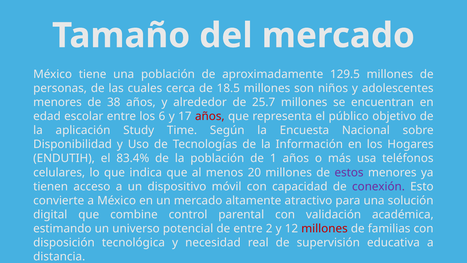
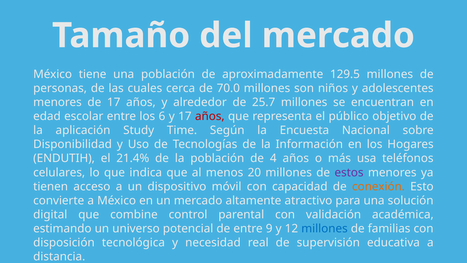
18.5: 18.5 -> 70.0 (228, 88)
de 38: 38 -> 17 (114, 102)
83.4%: 83.4% -> 21.4% (133, 158)
1: 1 -> 4 (273, 158)
conexión colour: purple -> orange (378, 186)
2: 2 -> 9 (269, 228)
millones colour: red -> blue (324, 228)
